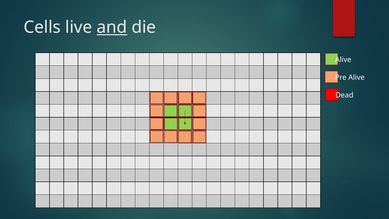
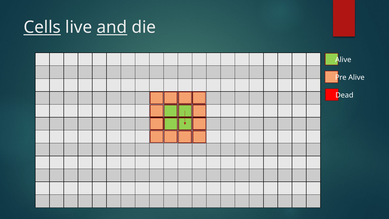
Cells underline: none -> present (42, 27)
